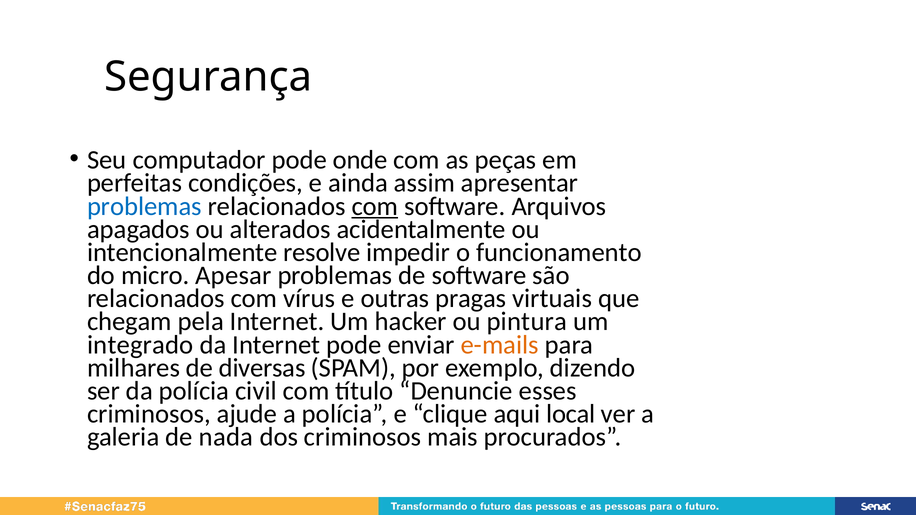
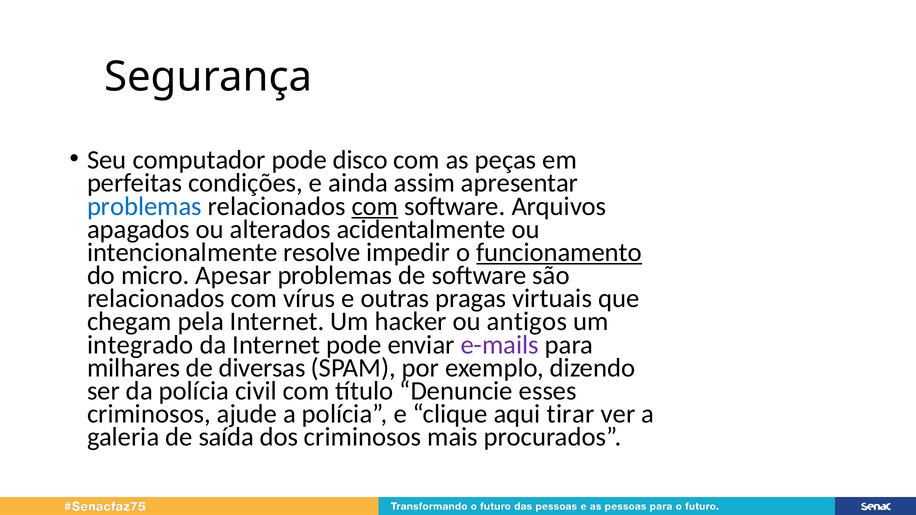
onde: onde -> disco (360, 160)
funcionamento underline: none -> present (559, 253)
pintura: pintura -> antigos (527, 322)
e-mails colour: orange -> purple (500, 345)
local: local -> tirar (571, 414)
nada: nada -> saída (226, 437)
